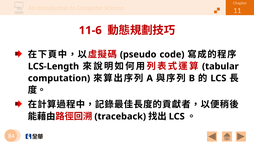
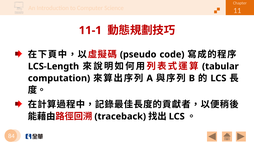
11-6: 11-6 -> 11-1 (90, 30)
